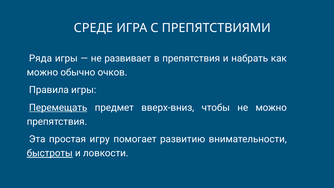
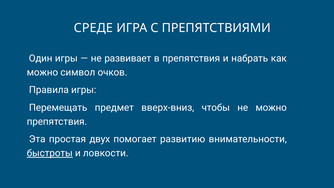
Ряда: Ряда -> Один (41, 58)
обычно: обычно -> символ (78, 72)
Перемещать underline: present -> none (58, 107)
игру: игру -> двух (100, 139)
